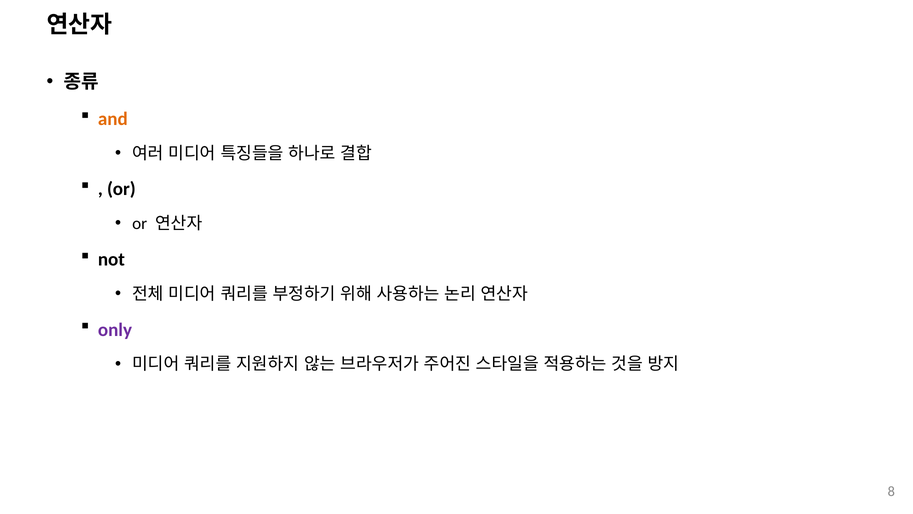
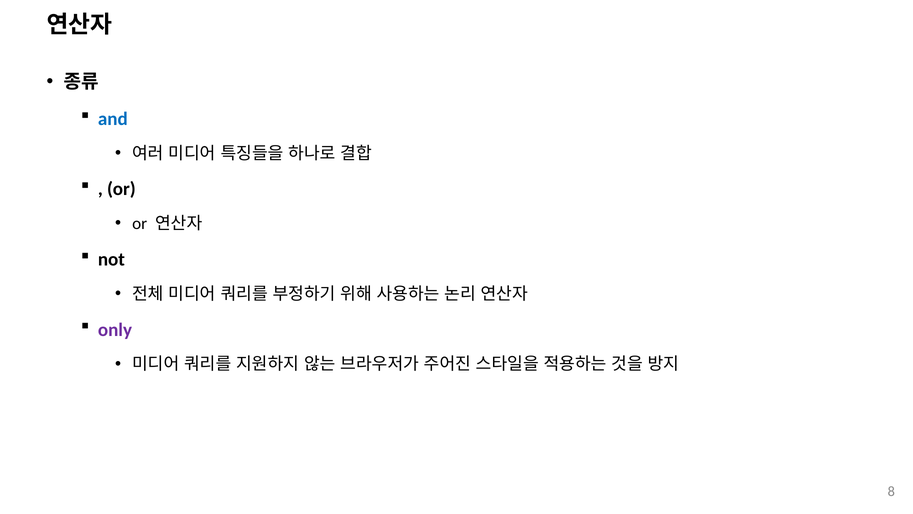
and colour: orange -> blue (113, 119)
